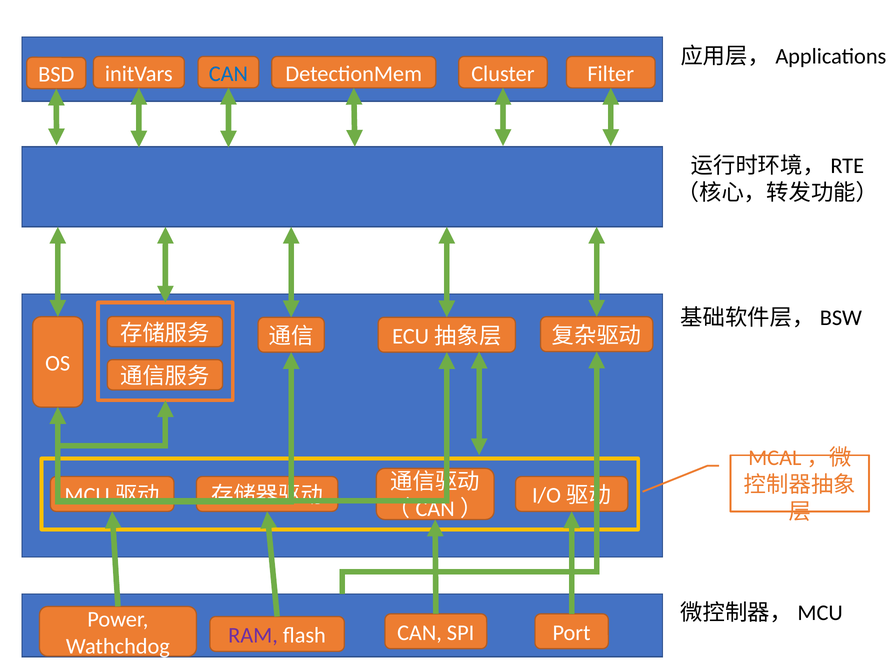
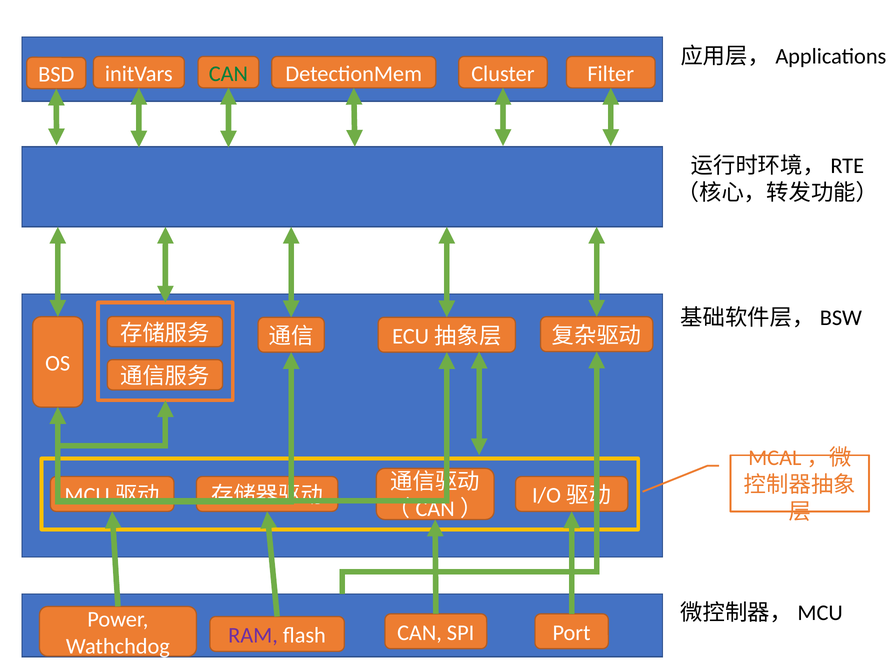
CAN colour: blue -> green (228, 74)
